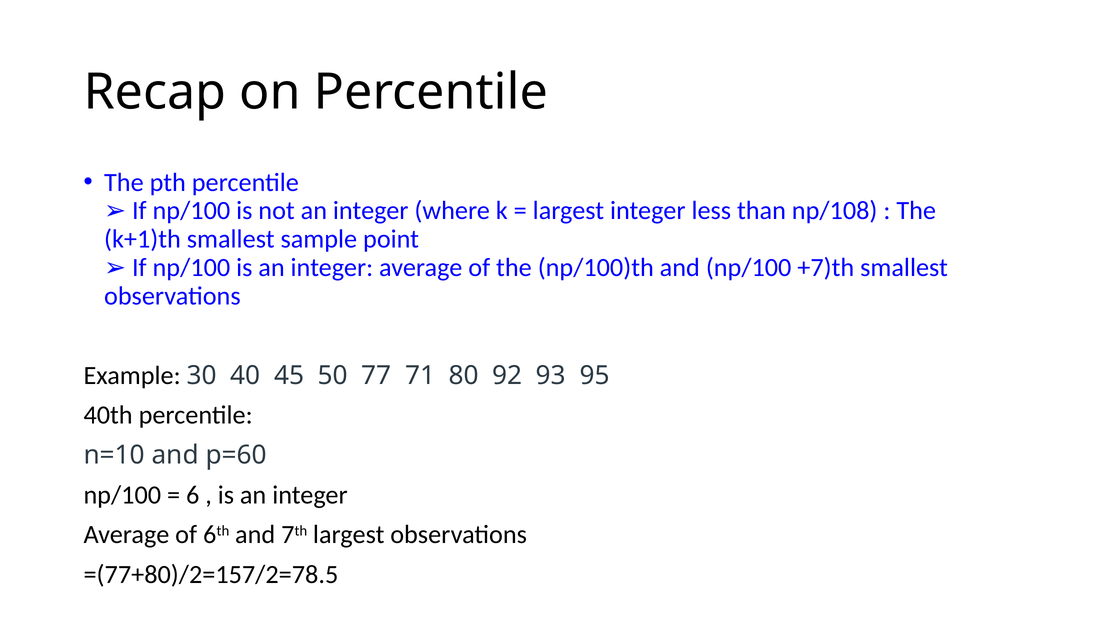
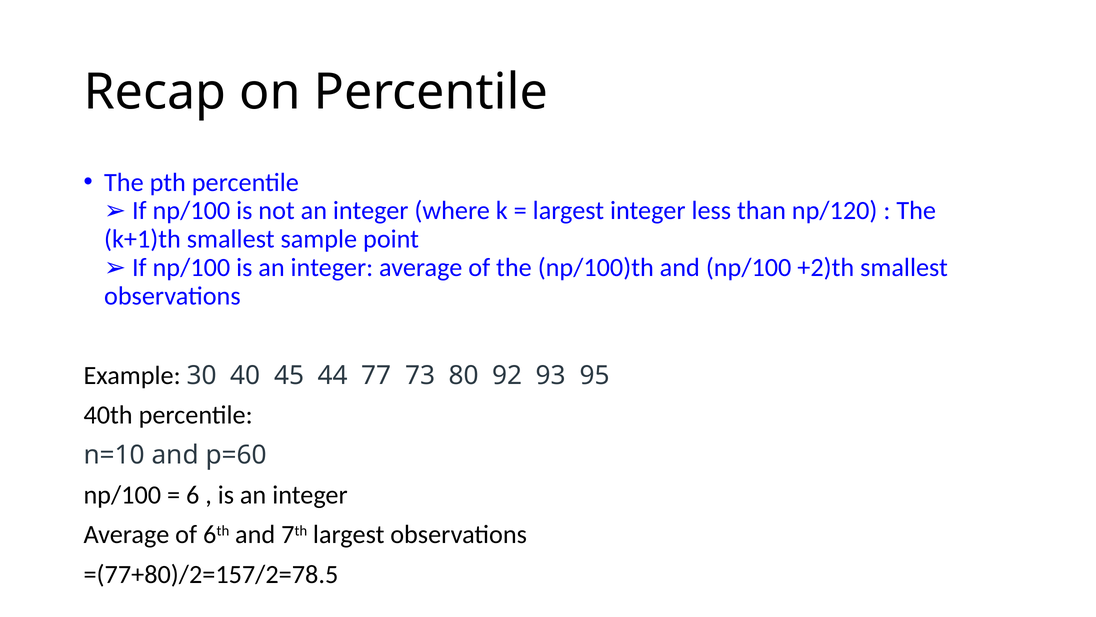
np/108: np/108 -> np/120 (835, 211)
+7)th: +7)th -> +2)th (826, 267)
50: 50 -> 44 (333, 375)
71: 71 -> 73 (420, 375)
